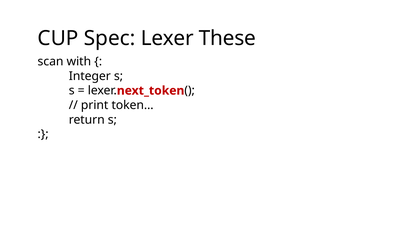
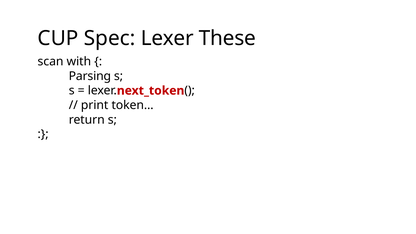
Integer: Integer -> Parsing (90, 76)
